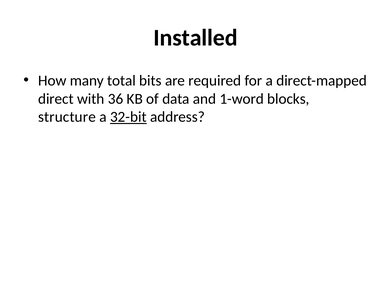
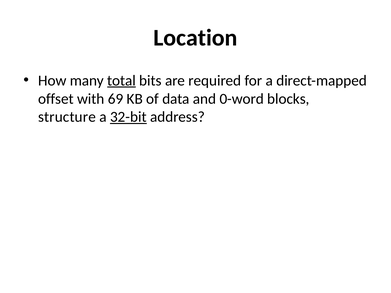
Installed: Installed -> Location (195, 38)
total underline: none -> present (122, 81)
direct: direct -> offset (56, 99)
36: 36 -> 69 (116, 99)
1-word: 1-word -> 0-word (242, 99)
